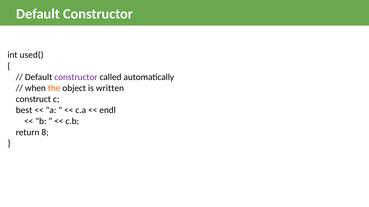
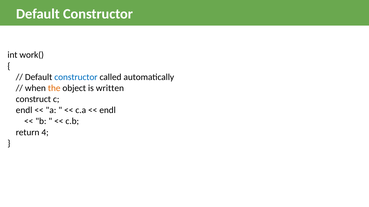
used(: used( -> work( (32, 55)
constructor colour: purple -> blue (76, 77)
best: best -> endl (24, 110)
8: 8 -> 4 (45, 133)
